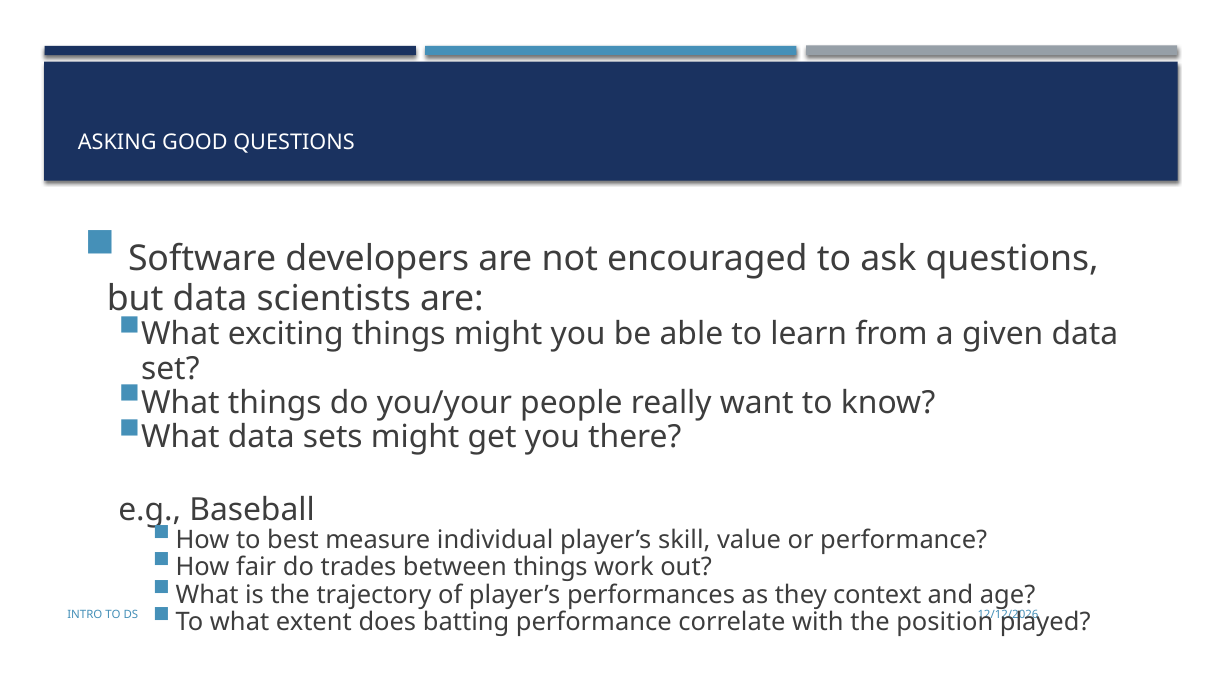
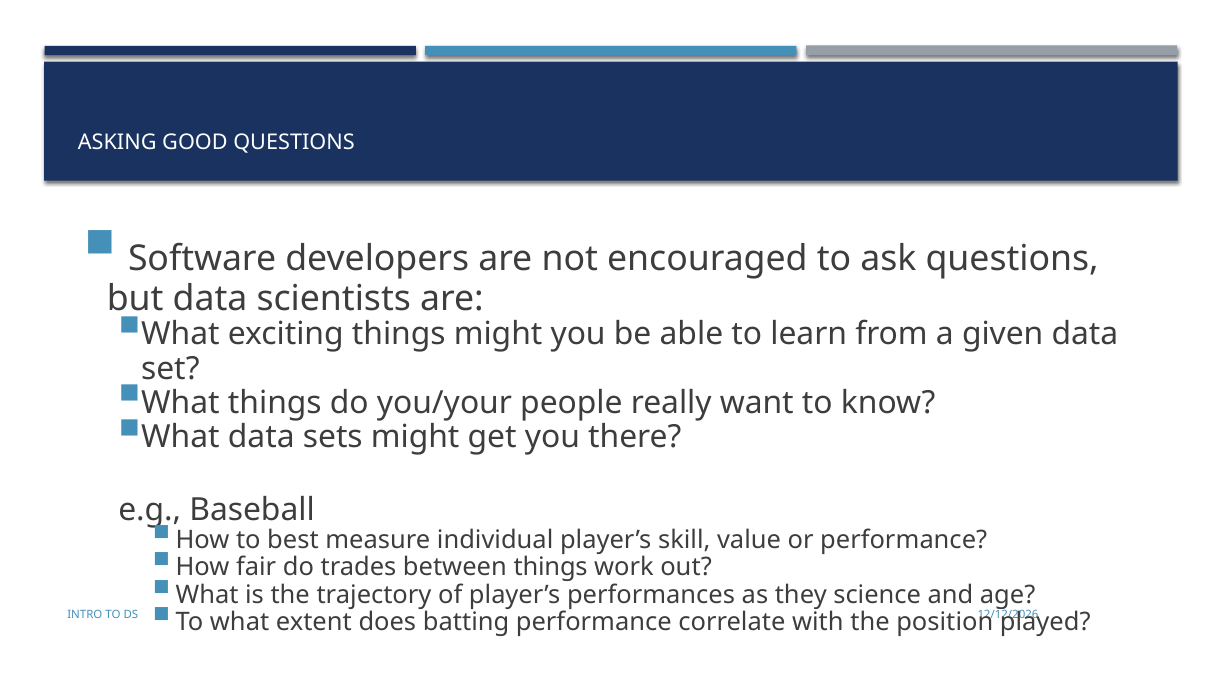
context: context -> science (877, 595)
